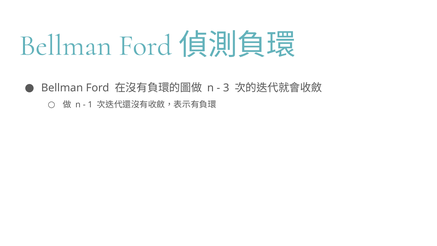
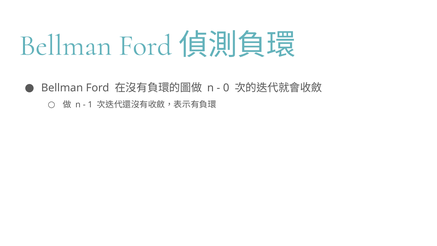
3: 3 -> 0 (226, 88)
